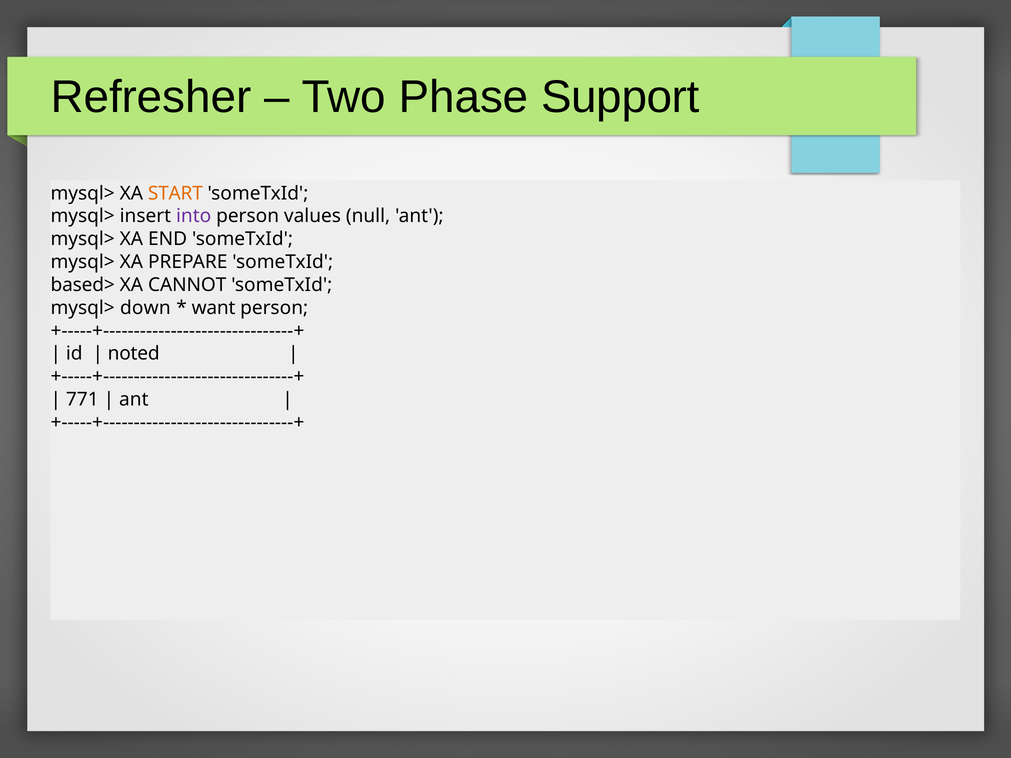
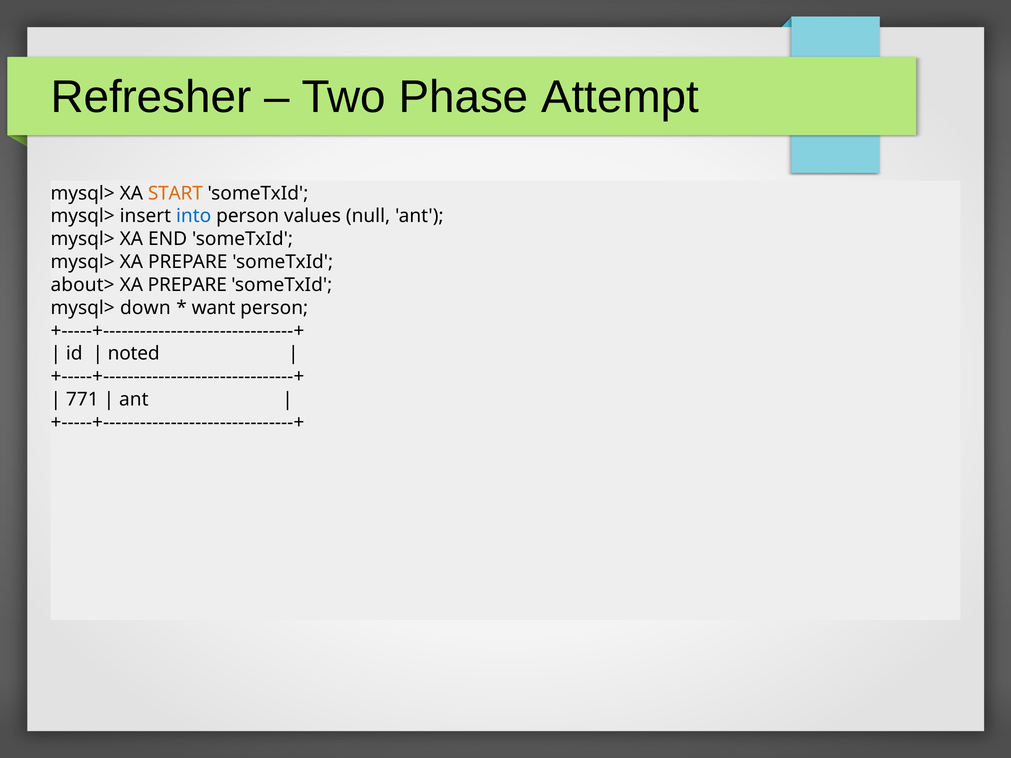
Support: Support -> Attempt (620, 97)
into colour: purple -> blue (194, 216)
based>: based> -> about> (83, 285)
CANNOT: CANNOT -> PREPARE (187, 285)
